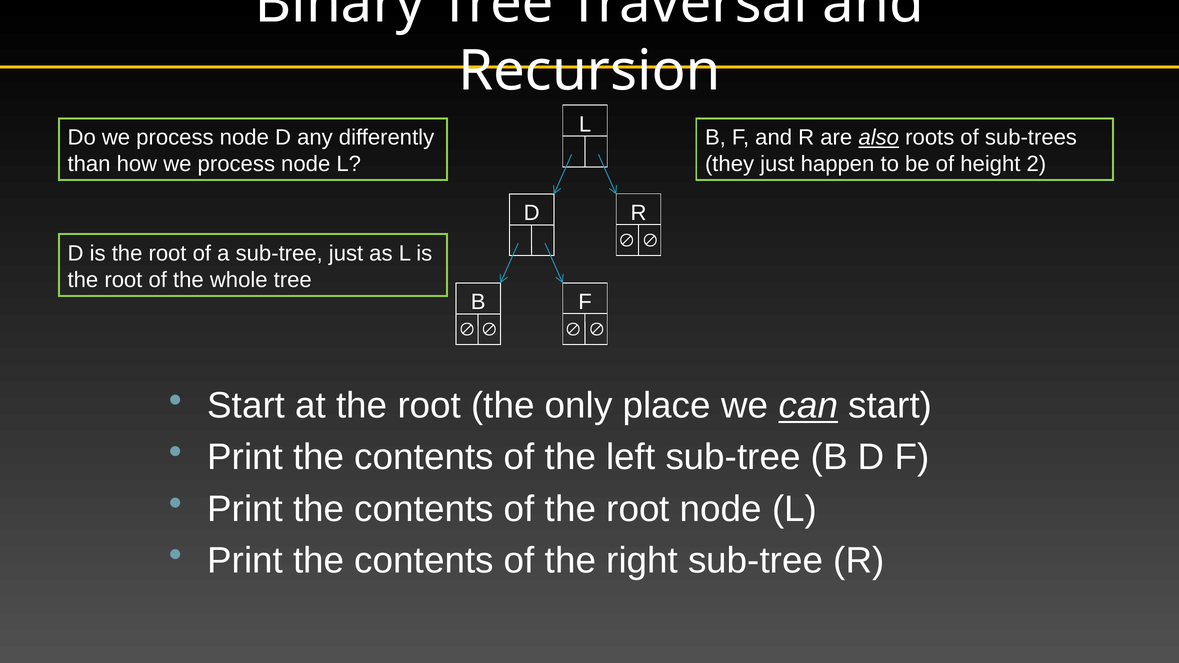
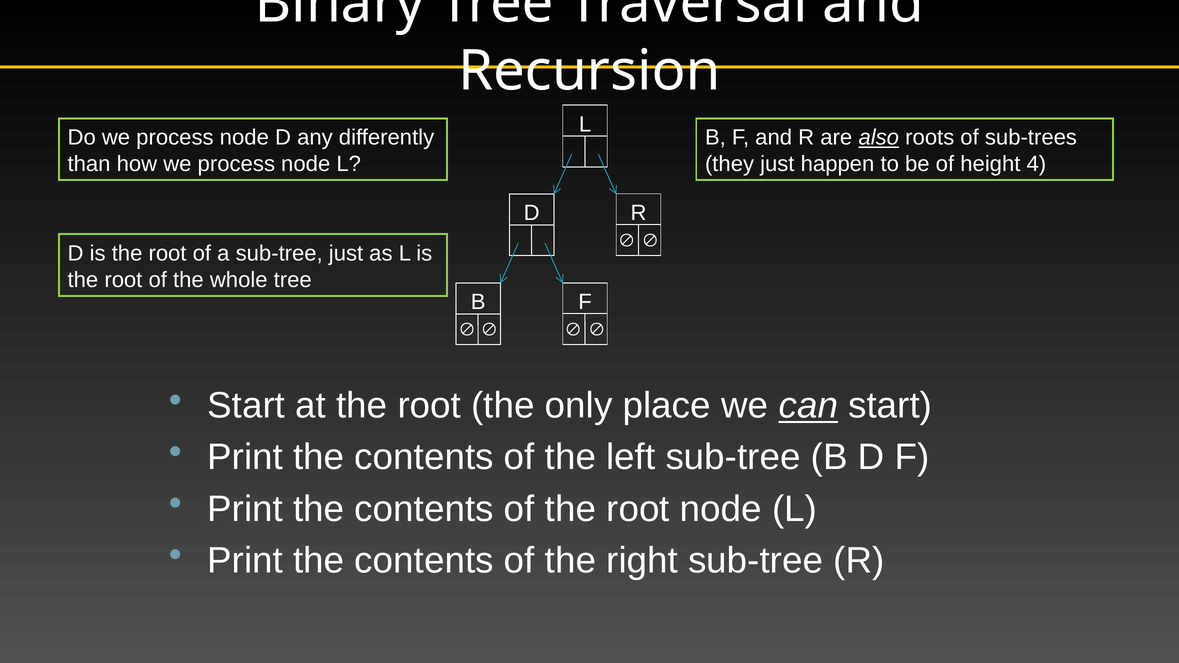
2: 2 -> 4 (1036, 164)
